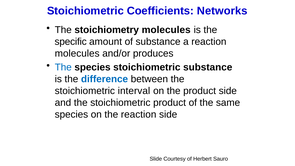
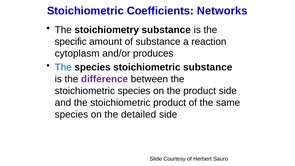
stoichiometry molecules: molecules -> substance (166, 30)
molecules: molecules -> cytoplasm (77, 53)
difference colour: blue -> purple (105, 79)
stoichiometric interval: interval -> species (134, 91)
the reaction: reaction -> detailed (139, 114)
